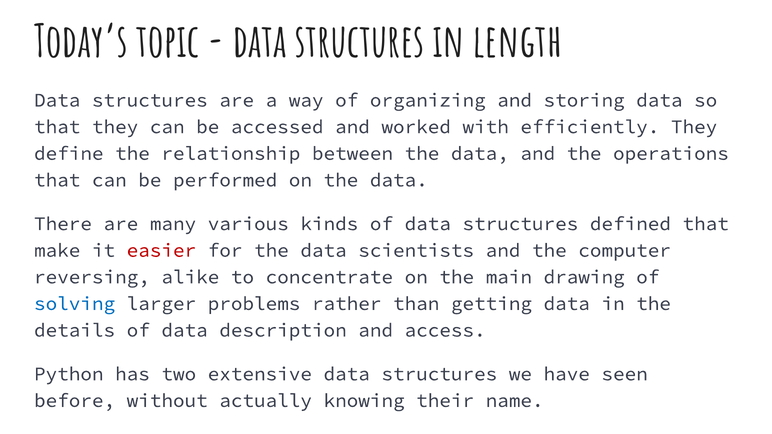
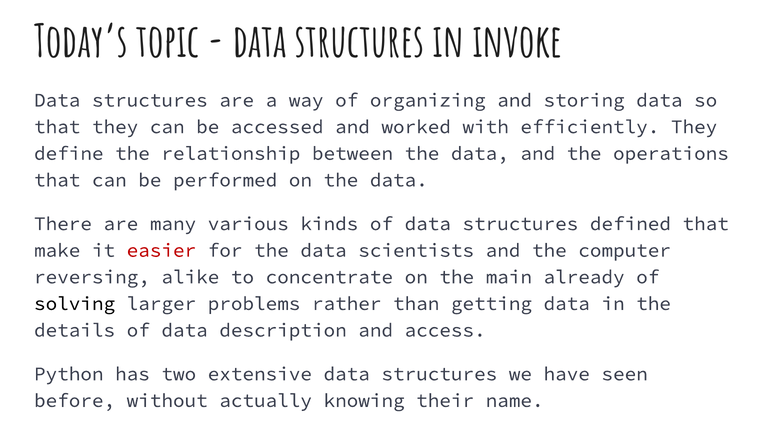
length: length -> invoke (518, 42)
drawing: drawing -> already (584, 277)
solving colour: blue -> black (75, 304)
